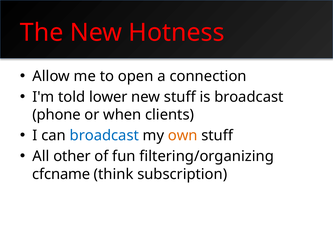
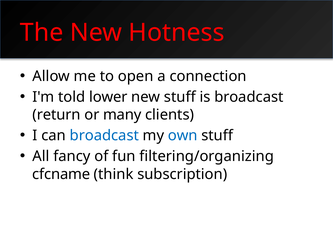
phone: phone -> return (57, 115)
when: when -> many (122, 115)
own colour: orange -> blue (183, 135)
other: other -> fancy (72, 156)
